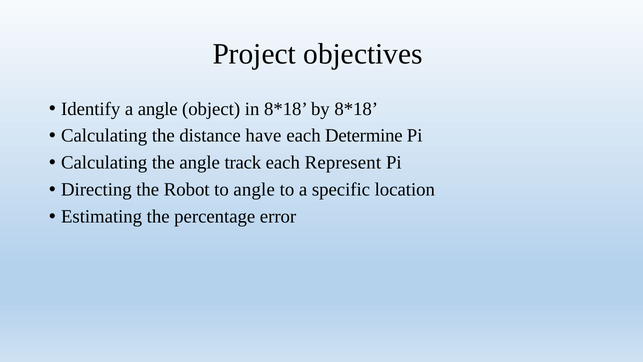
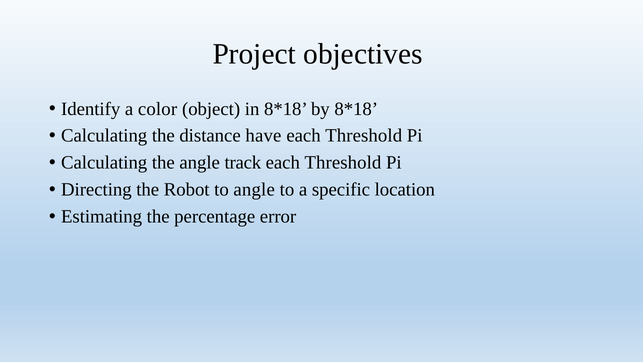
a angle: angle -> color (158, 109)
Determine: Determine -> Threshold (364, 136)
Represent: Represent -> Threshold (343, 163)
